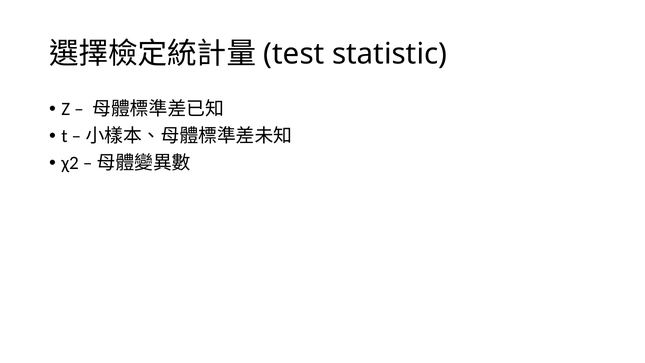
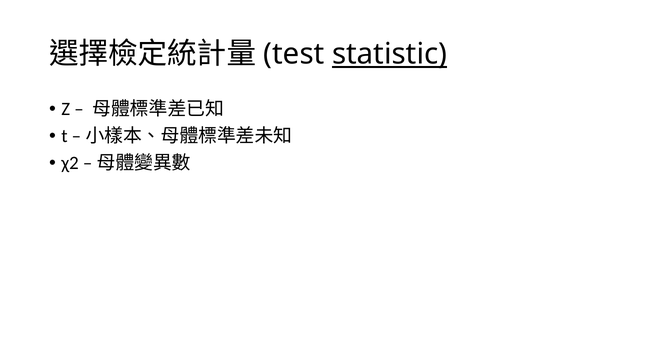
statistic underline: none -> present (390, 54)
